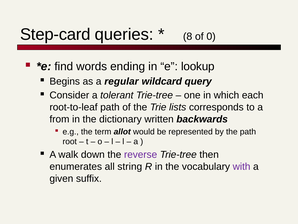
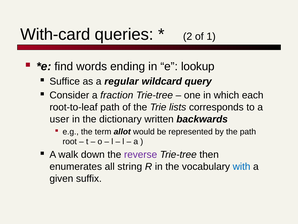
Step-card: Step-card -> With-card (55, 34)
8: 8 -> 2 (188, 36)
0: 0 -> 1 (211, 36)
Begins: Begins -> Suffice (65, 81)
tolerant: tolerant -> fraction (117, 95)
from: from -> user (59, 119)
with colour: purple -> blue (242, 166)
